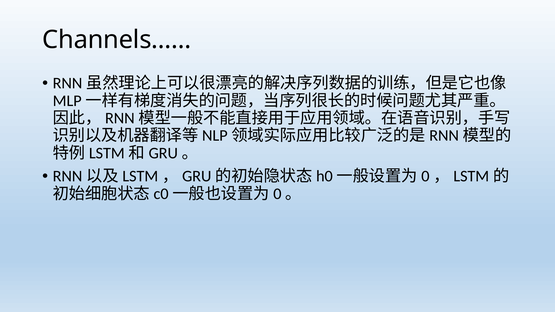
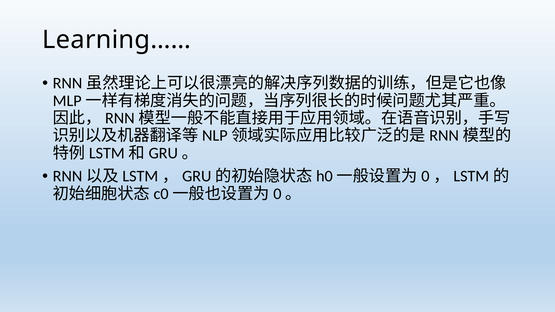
Channels……: Channels…… -> Learning…… (117, 40)
